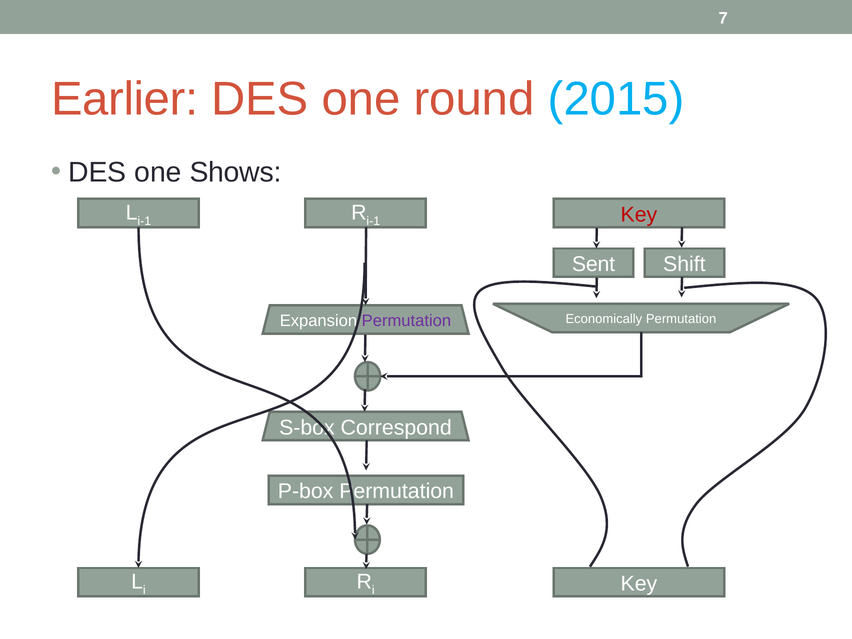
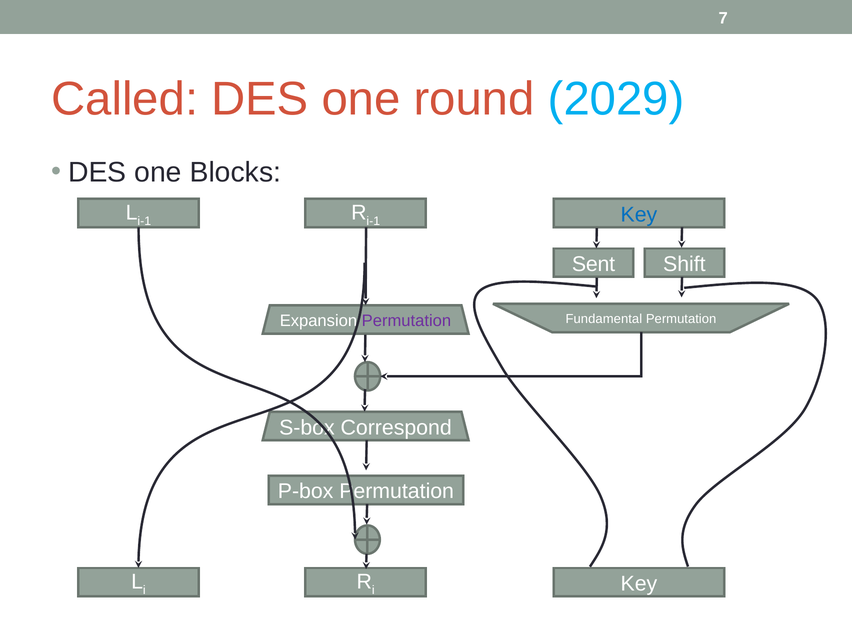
Earlier: Earlier -> Called (125, 99)
2015: 2015 -> 2029 (616, 99)
Shows: Shows -> Blocks (235, 172)
Key colour: red -> blue (639, 214)
Economically: Economically -> Fundamental (604, 319)
